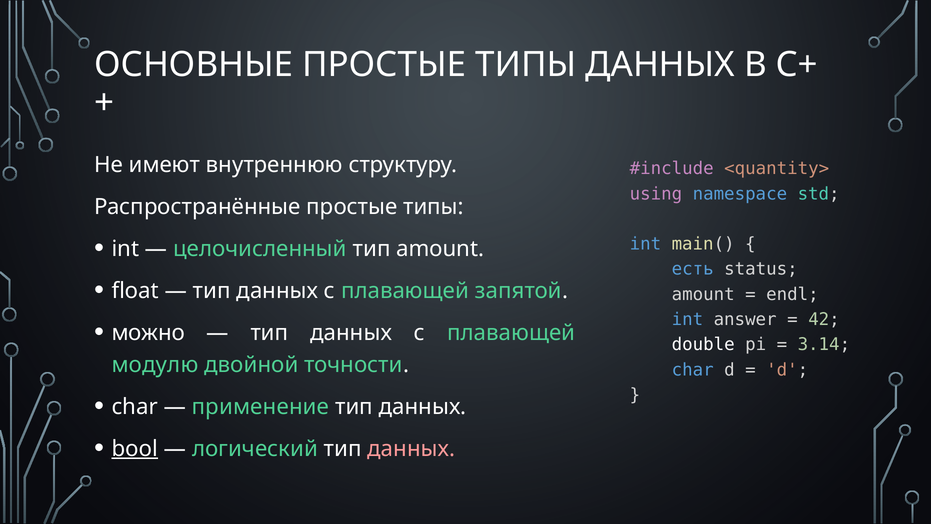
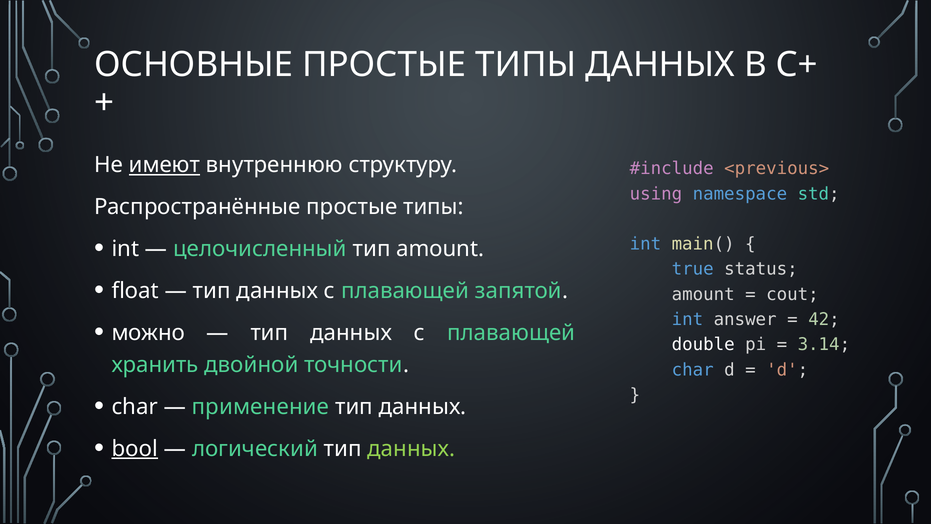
имеют underline: none -> present (164, 165)
<quantity>: <quantity> -> <previous> (777, 169)
есть: есть -> true (693, 269)
endl: endl -> cout (792, 294)
модулю: модулю -> хранить (155, 365)
данных colour: pink -> light green (411, 448)
